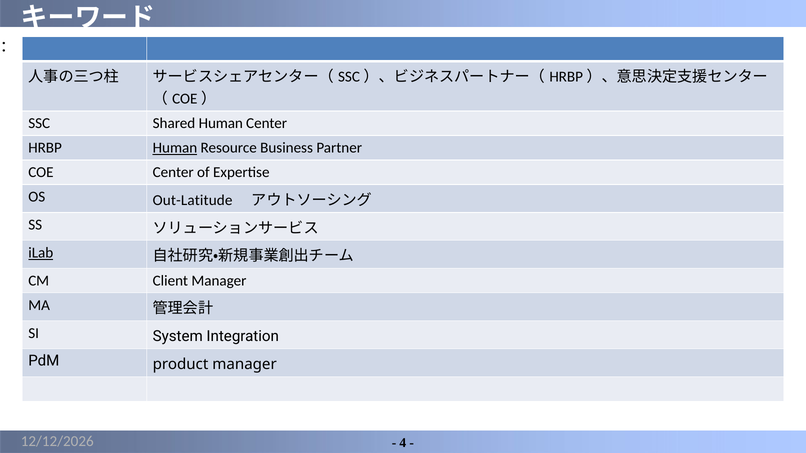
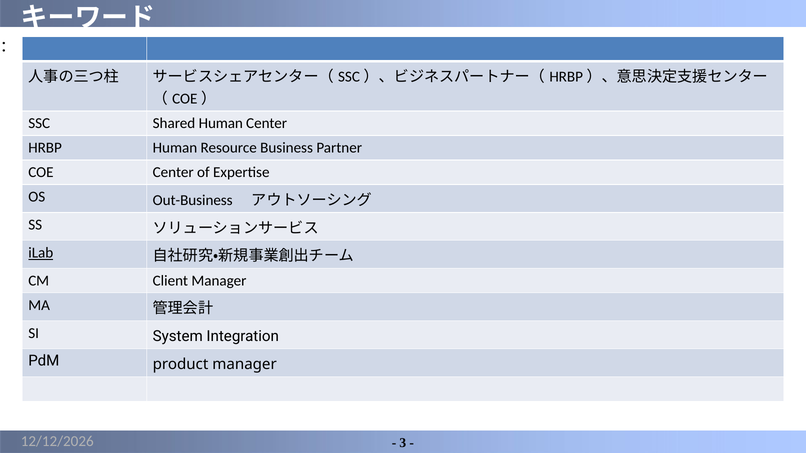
Human underline: present -> none (175, 148)
Out-Latitude: Out-Latitude -> Out-Business (193, 200)
4: 4 -> 3 (403, 443)
